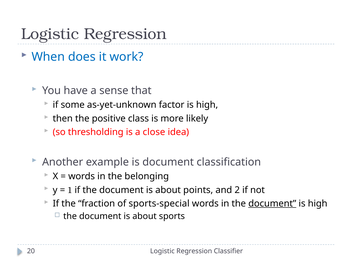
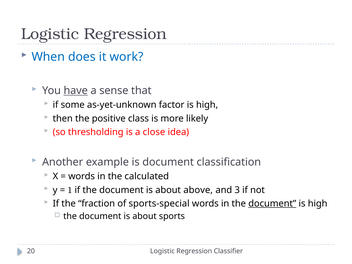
have underline: none -> present (76, 91)
belonging: belonging -> calculated (147, 176)
points: points -> above (198, 190)
2: 2 -> 3 (237, 190)
